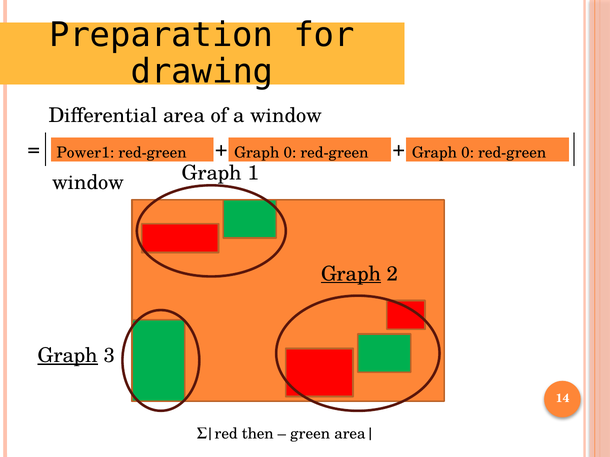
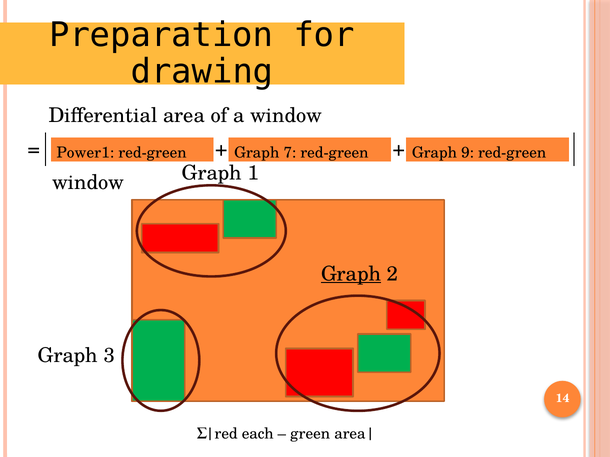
0: 0 -> 7 (290, 153)
red-green Graph 0: 0 -> 9 (468, 153)
Graph underline: present -> none (68, 356)
then: then -> each (258, 434)
